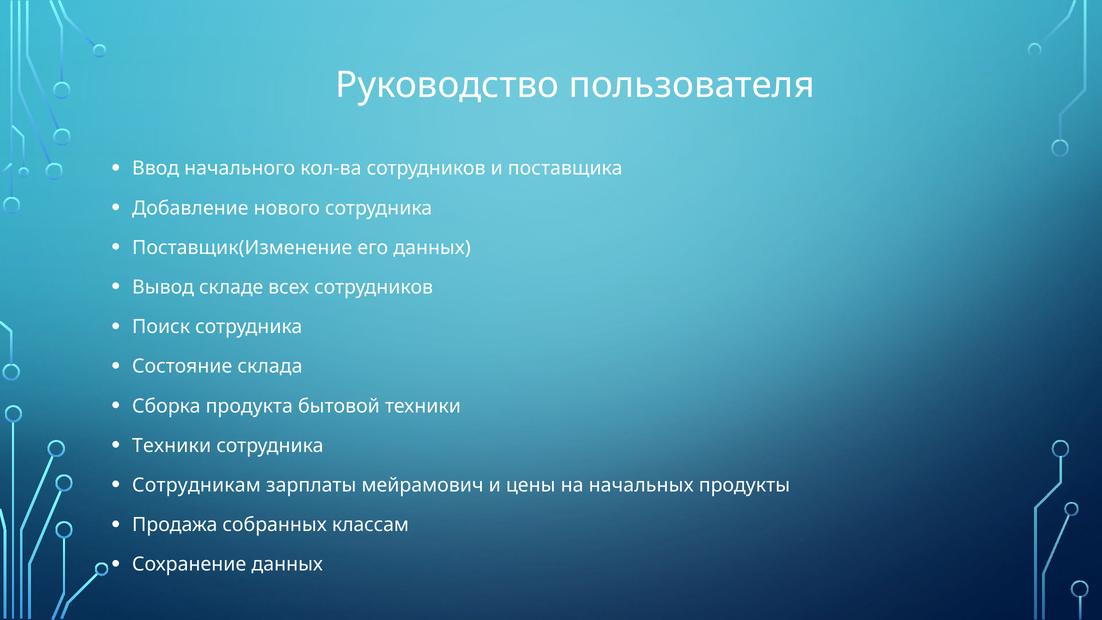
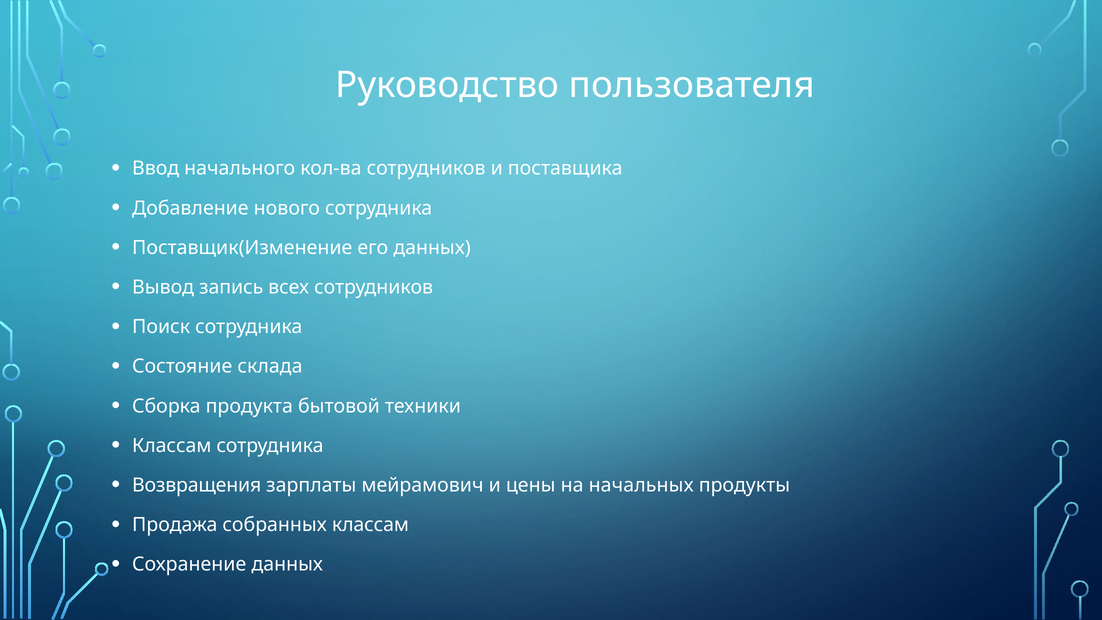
складе: складе -> запись (231, 287)
Техники: Техники -> Классам (172, 446)
Сотрудникам: Сотрудникам -> Возвращения (197, 485)
